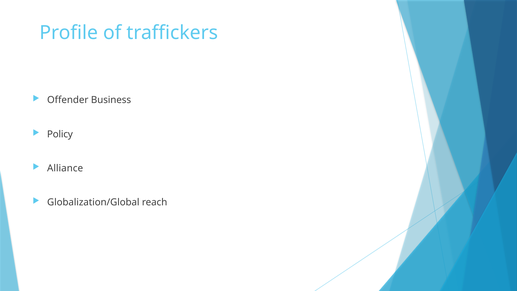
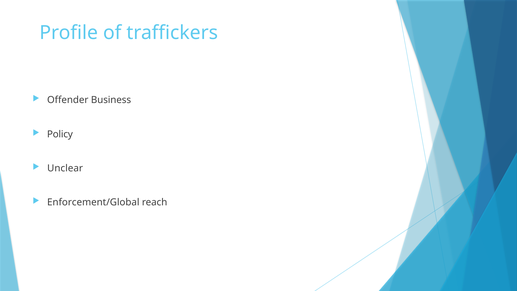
Alliance: Alliance -> Unclear (65, 168)
Globalization/Global: Globalization/Global -> Enforcement/Global (93, 202)
